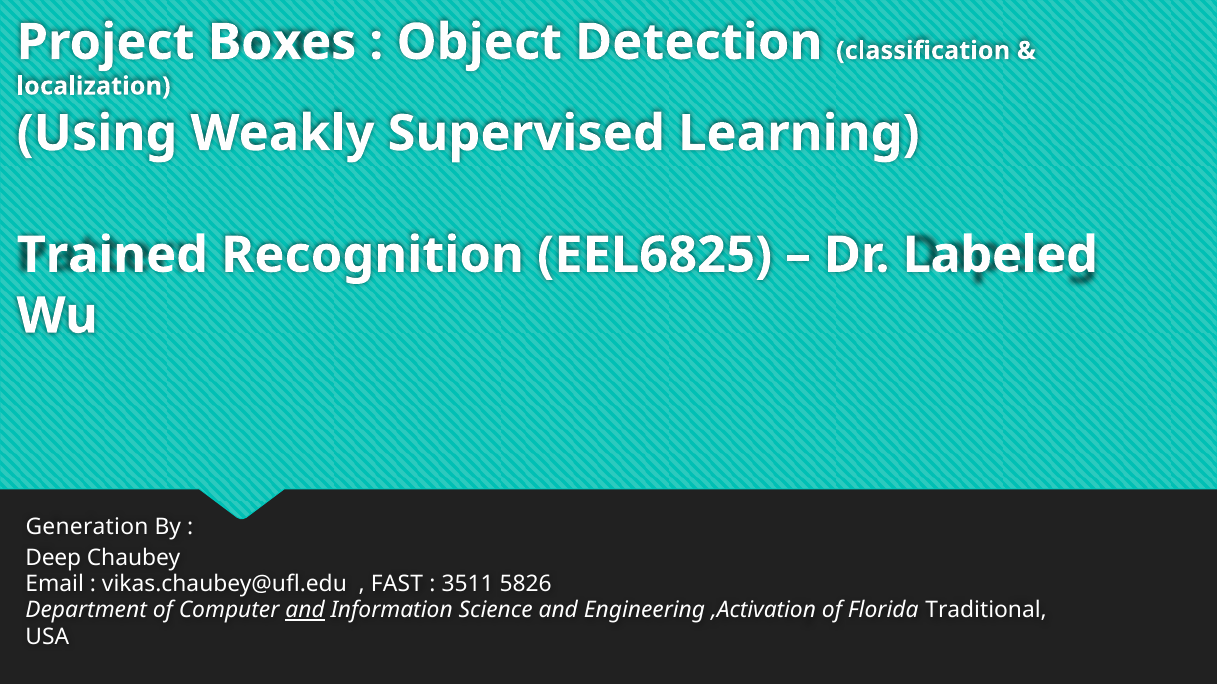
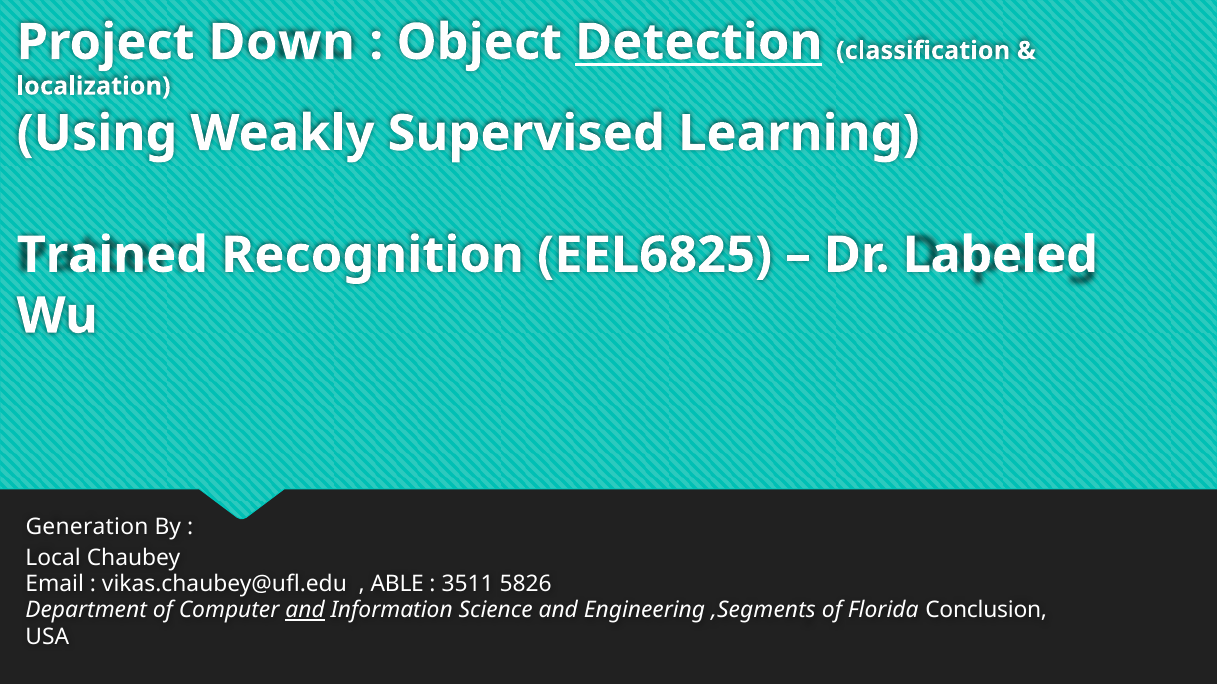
Boxes: Boxes -> Down (282, 42)
Detection underline: none -> present (699, 42)
Deep: Deep -> Local (53, 558)
FAST: FAST -> ABLE (397, 585)
,Activation: ,Activation -> ,Segments (763, 611)
Traditional: Traditional -> Conclusion (986, 611)
